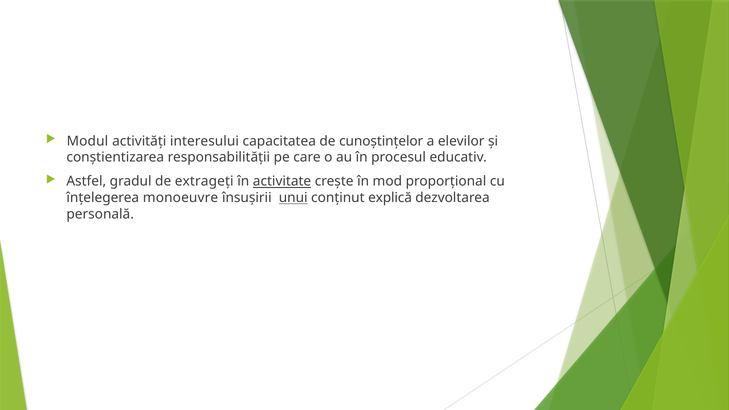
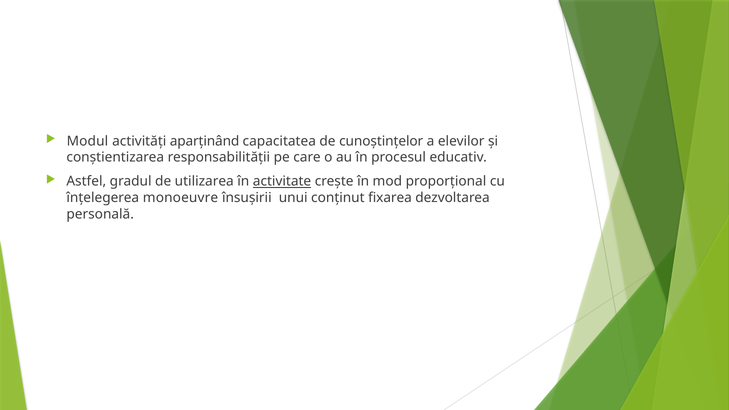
interesului: interesului -> aparținând (205, 141)
extrageți: extrageți -> utilizarea (204, 181)
unui underline: present -> none (293, 198)
explică: explică -> fixarea (390, 198)
